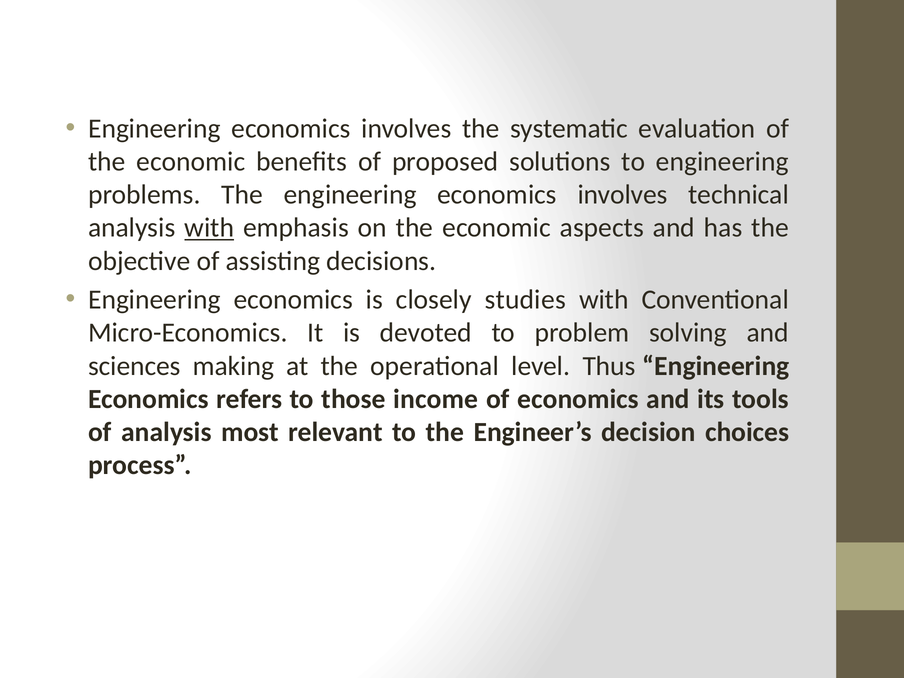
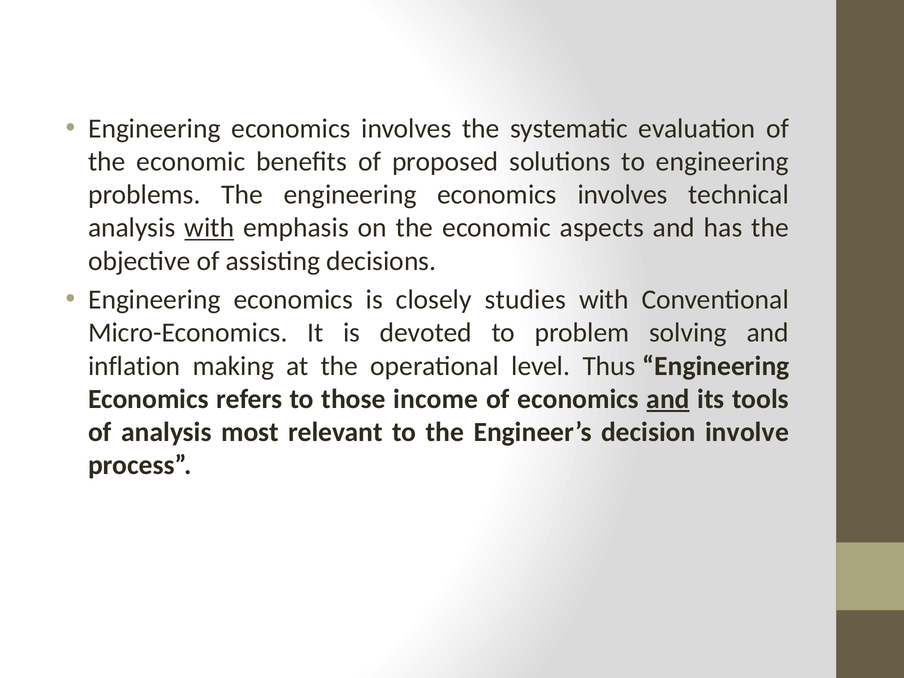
sciences: sciences -> inflation (134, 366)
and underline: none -> present (668, 399)
choices: choices -> involve (747, 432)
